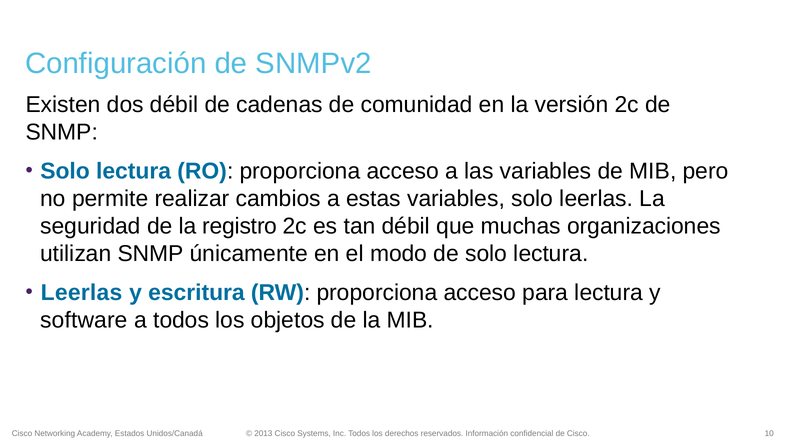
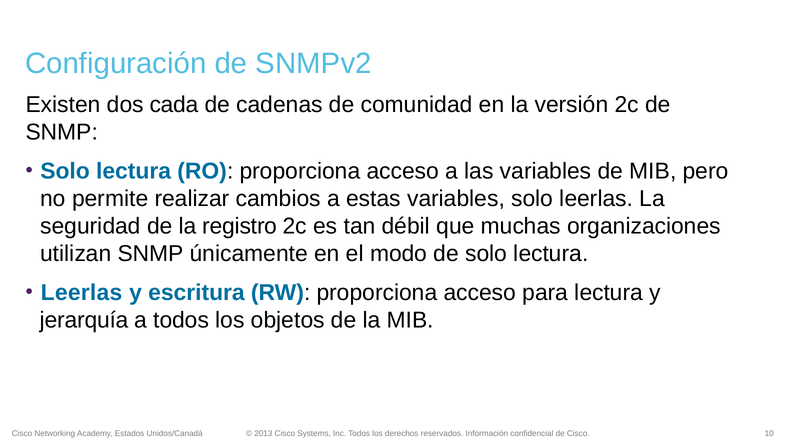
dos débil: débil -> cada (174, 105)
software: software -> jerarquía (84, 320)
